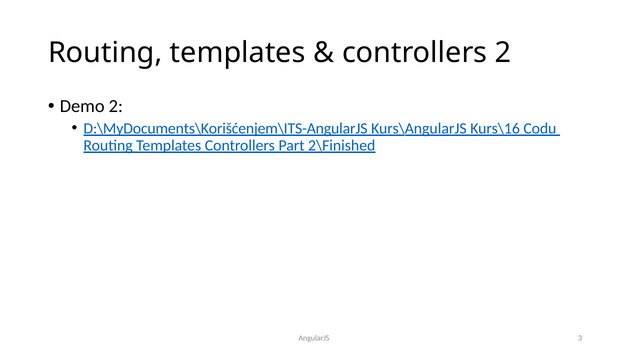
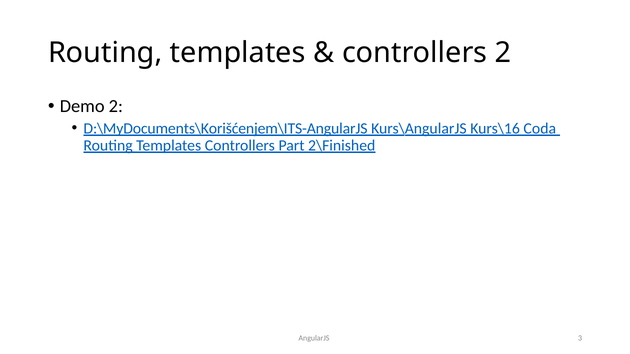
Codu: Codu -> Coda (540, 128)
